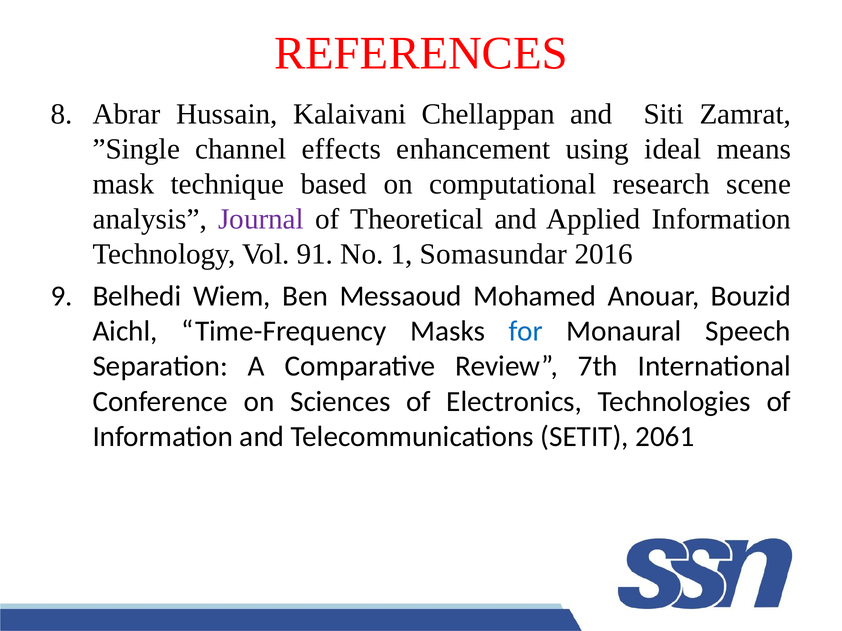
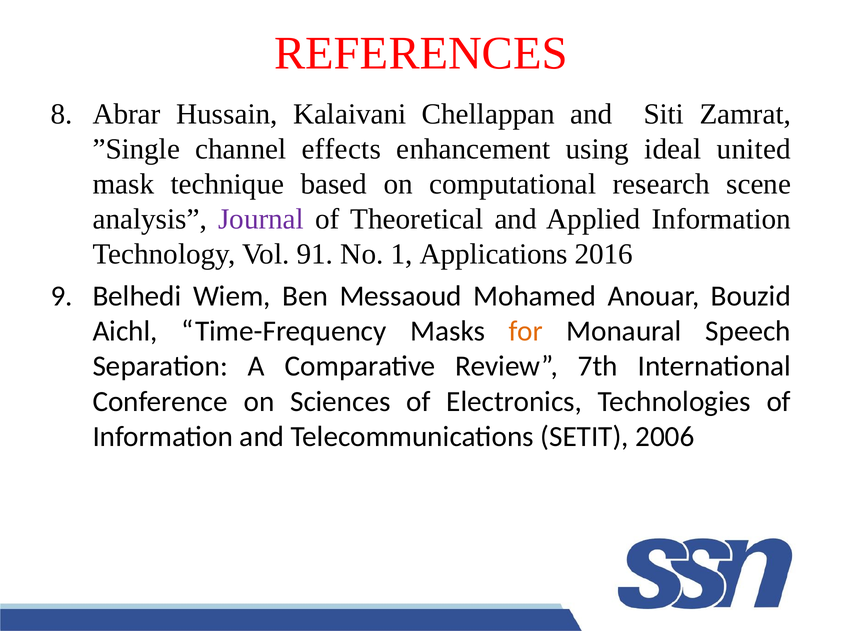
means: means -> united (754, 149)
Somasundar: Somasundar -> Applications (494, 254)
for colour: blue -> orange (526, 332)
2061: 2061 -> 2006 (665, 437)
